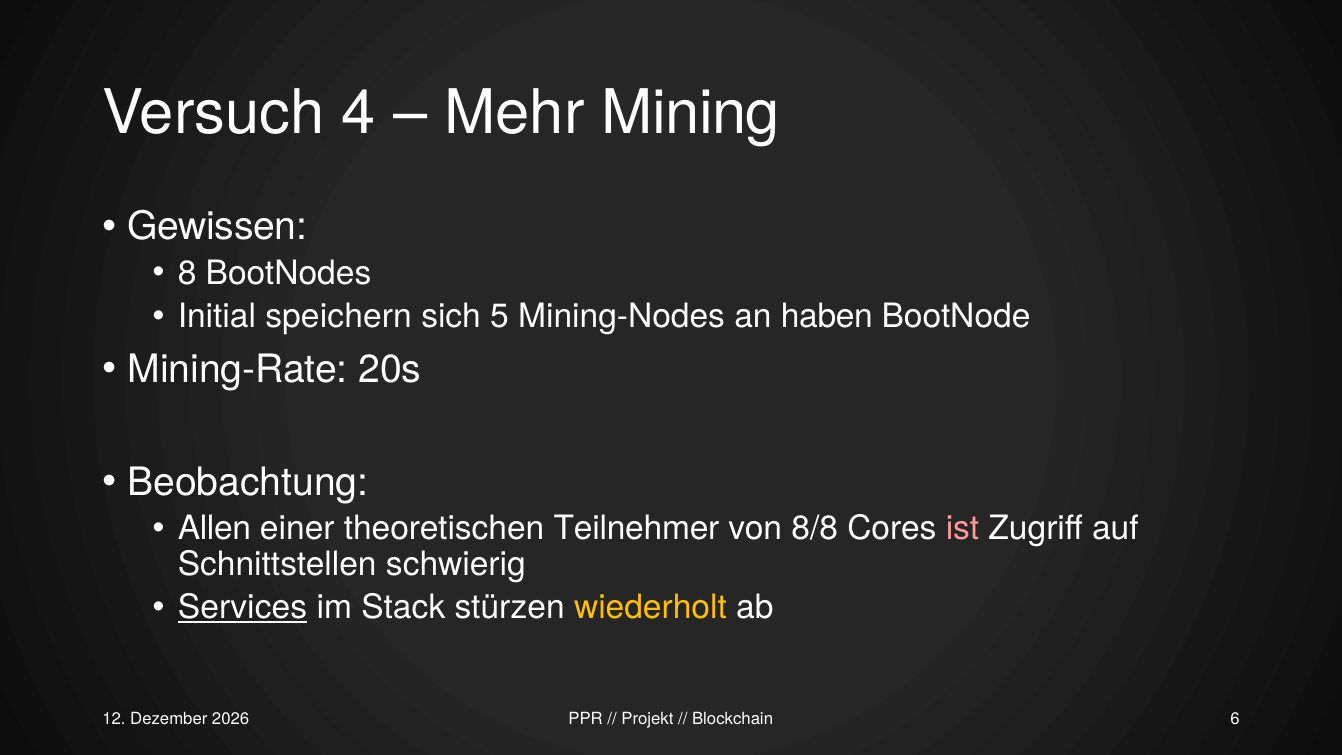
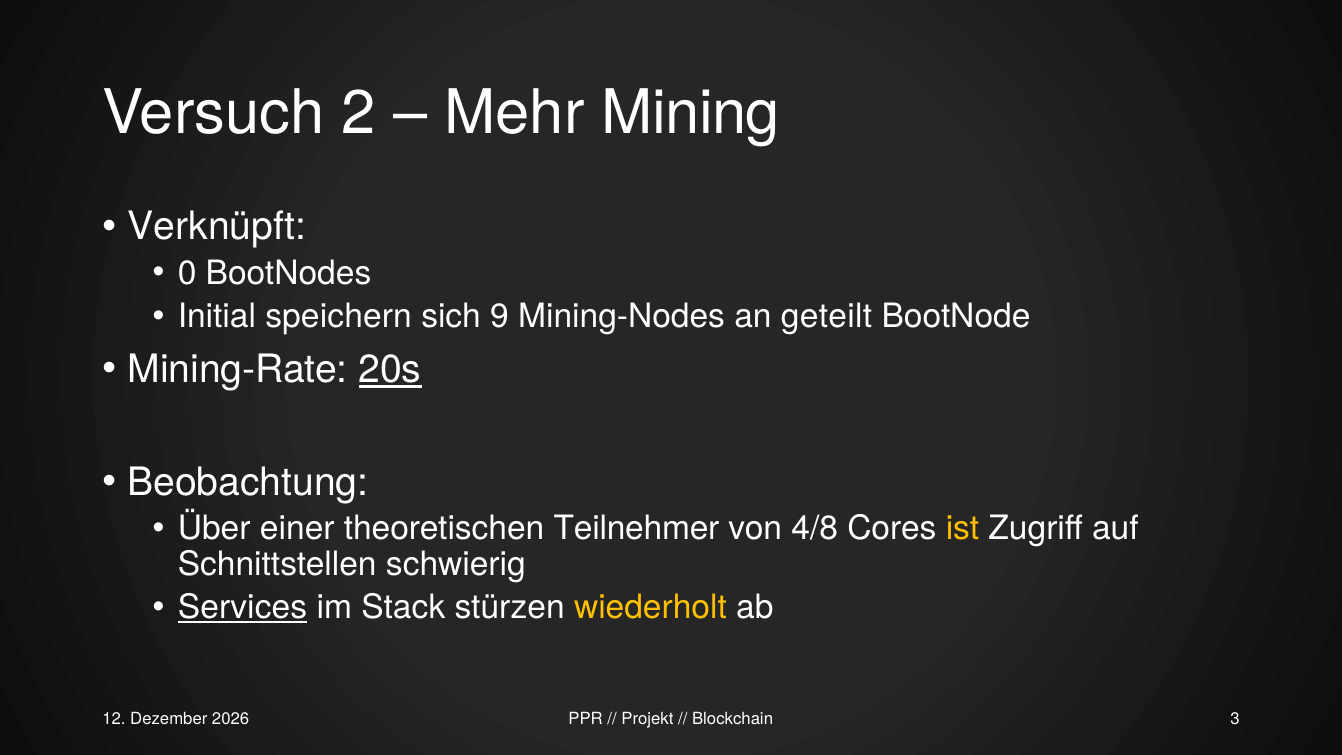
4: 4 -> 2 (359, 113)
Gewissen: Gewissen -> Verknüpft (217, 227)
8: 8 -> 0 (187, 273)
5: 5 -> 9 (500, 316)
haben: haben -> geteilt (827, 316)
20s underline: none -> present (390, 370)
Allen: Allen -> Über (214, 528)
8/8: 8/8 -> 4/8 (815, 528)
ist colour: pink -> yellow (963, 528)
6: 6 -> 3 (1235, 719)
